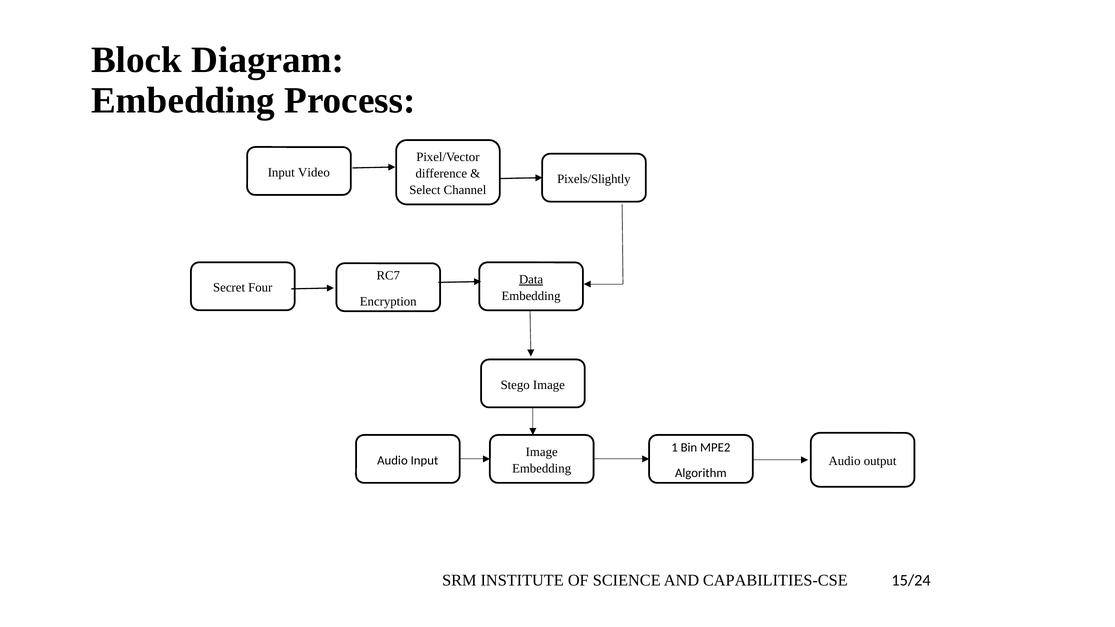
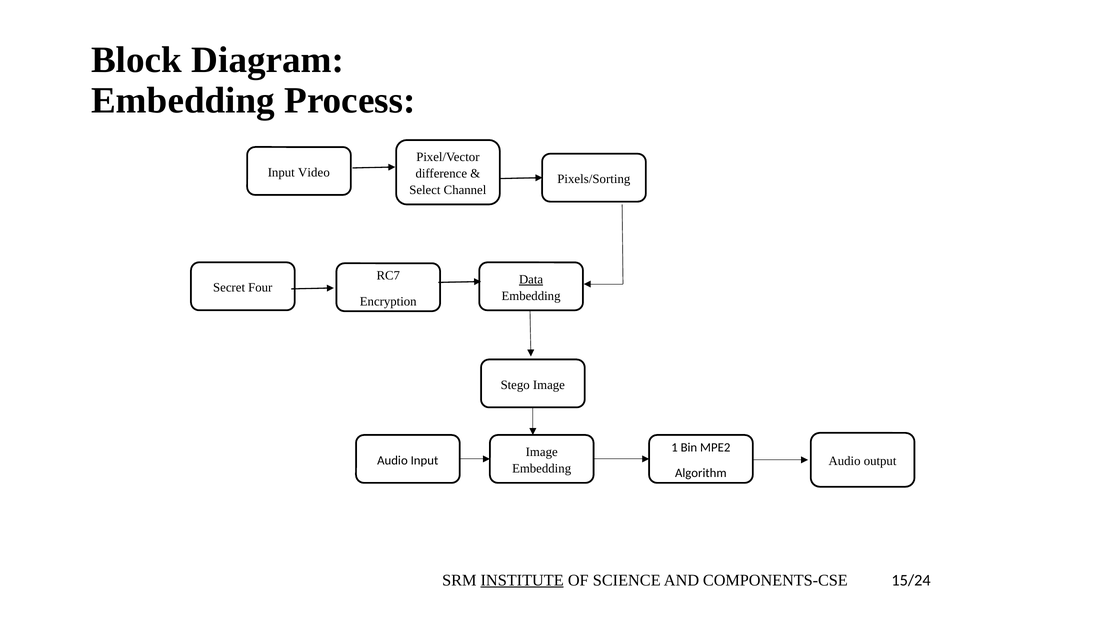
Pixels/Slightly: Pixels/Slightly -> Pixels/Sorting (594, 179)
INSTITUTE underline: none -> present (522, 580)
CAPABILITIES-CSE: CAPABILITIES-CSE -> COMPONENTS-CSE (775, 580)
